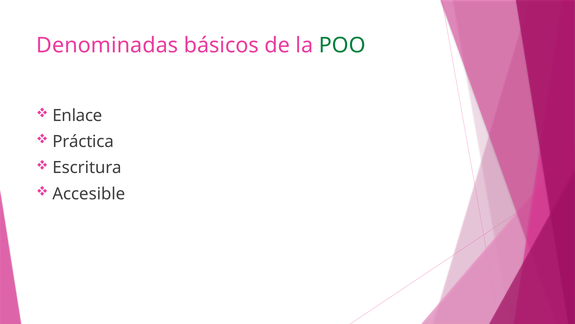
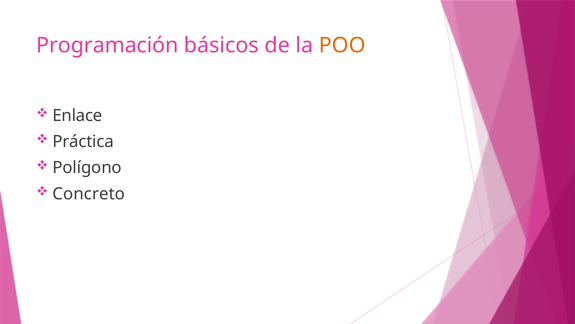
Denominadas: Denominadas -> Programación (107, 45)
POO colour: green -> orange (342, 45)
Escritura: Escritura -> Polígono (87, 167)
Accesible: Accesible -> Concreto (89, 193)
